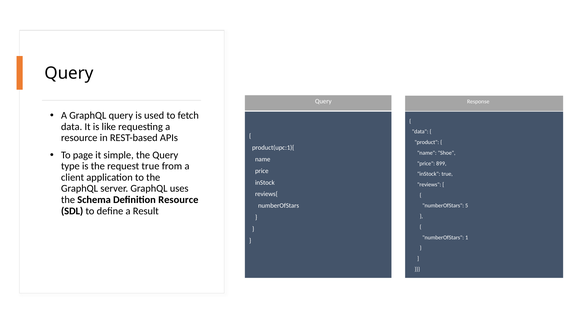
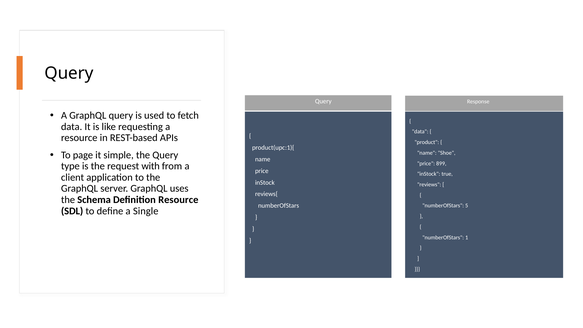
request true: true -> with (151, 166)
Result: Result -> Single (146, 211)
